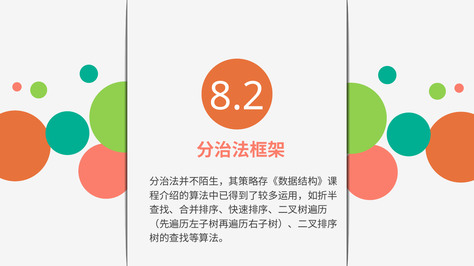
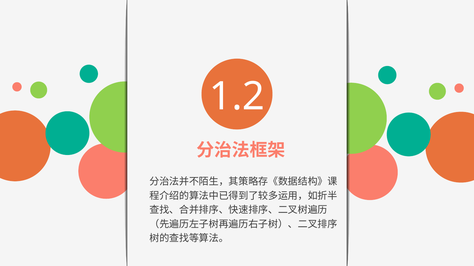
8.2: 8.2 -> 1.2 (237, 97)
